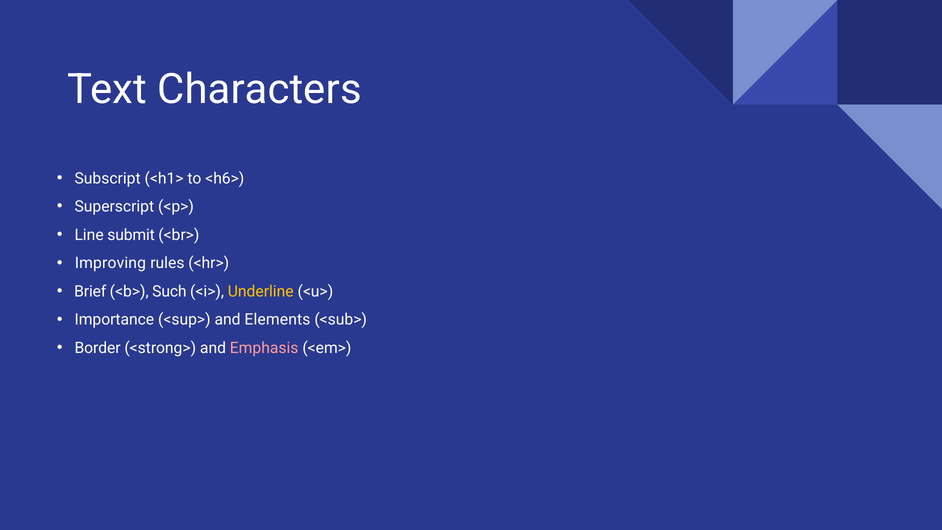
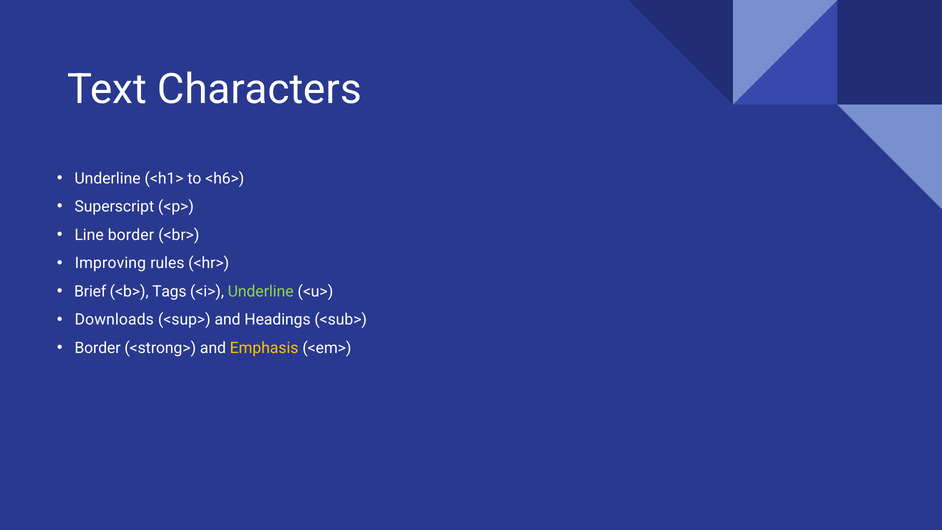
Subscript: Subscript -> Underline (108, 178)
Line submit: submit -> border (131, 235)
Such: Such -> Tags (169, 291)
Underline colour: yellow -> light green (261, 291)
Importance: Importance -> Downloads (114, 320)
Elements: Elements -> Headings (278, 320)
Emphasis colour: pink -> yellow (264, 348)
